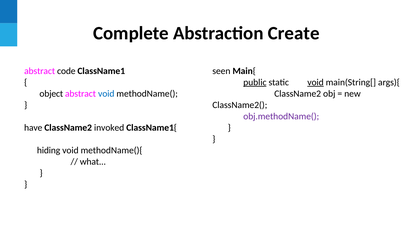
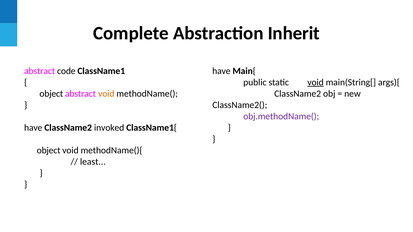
Create: Create -> Inherit (294, 33)
seen: seen -> have (221, 71)
public underline: present -> none (255, 82)
void colour: blue -> orange (106, 94)
hiding: hiding -> object (49, 150)
what: what -> least (93, 162)
